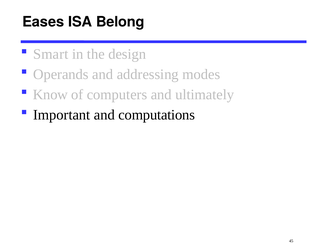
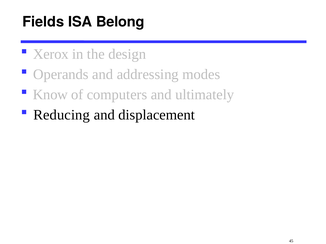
Eases: Eases -> Fields (43, 22)
Smart: Smart -> Xerox (51, 54)
Important: Important -> Reducing (62, 115)
computations: computations -> displacement (157, 115)
